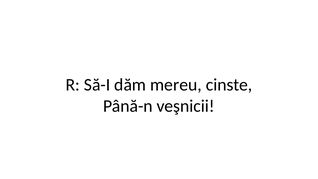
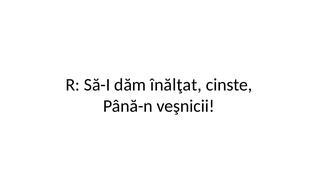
mereu: mereu -> înălţat (176, 85)
